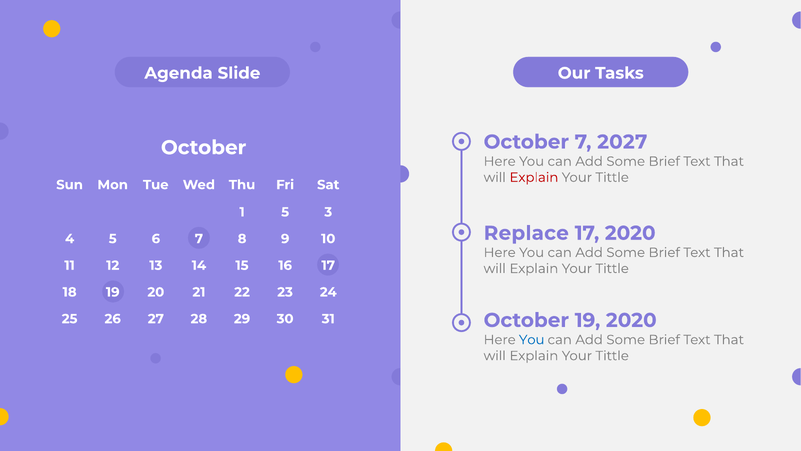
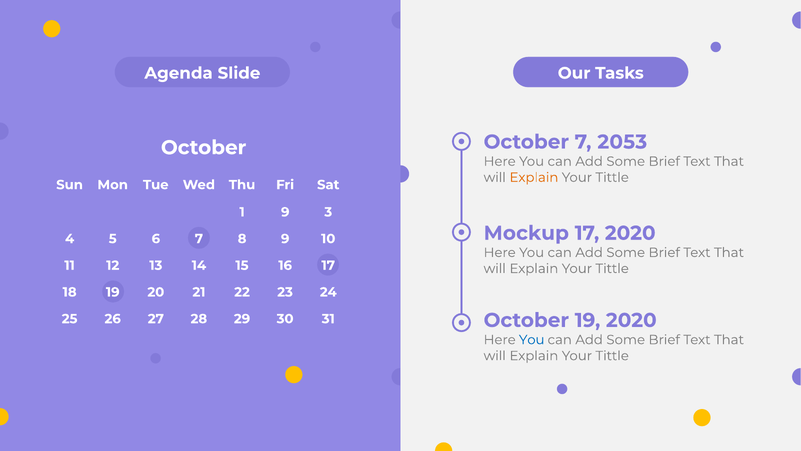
2027: 2027 -> 2053 (622, 142)
Explain colour: red -> orange (534, 177)
1 5: 5 -> 9 (285, 212)
Replace: Replace -> Mockup (526, 233)
